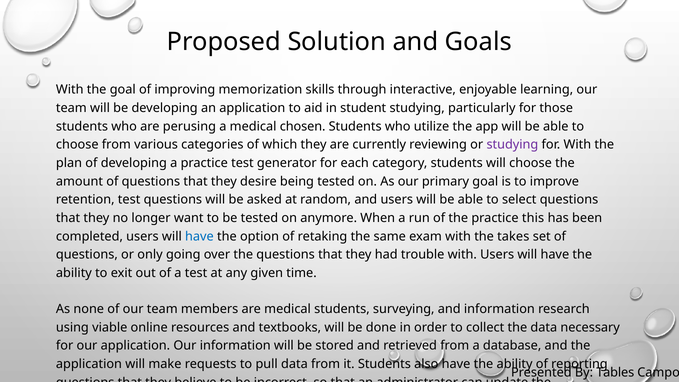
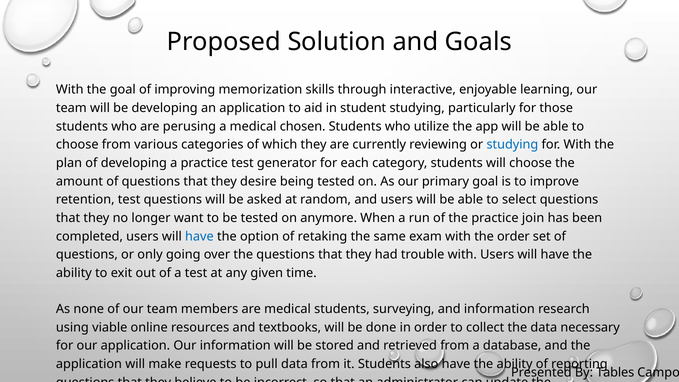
studying colour: purple -> blue (512, 145)
this: this -> join (533, 218)
the takes: takes -> order (513, 236)
